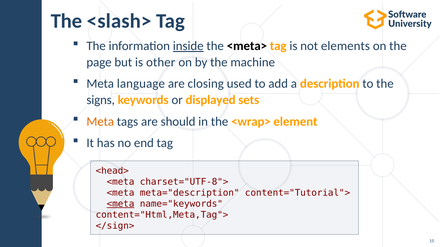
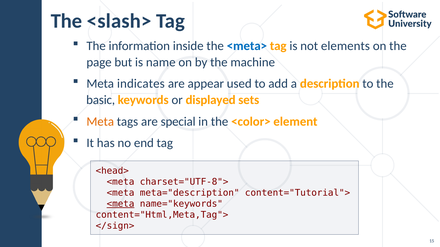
inside underline: present -> none (188, 46)
<meta> colour: black -> blue (247, 46)
other: other -> name (161, 62)
language: language -> indicates (141, 84)
closing: closing -> appear (206, 84)
signs: signs -> basic (101, 100)
should: should -> special (178, 122)
<wrap>: <wrap> -> <color> (251, 122)
